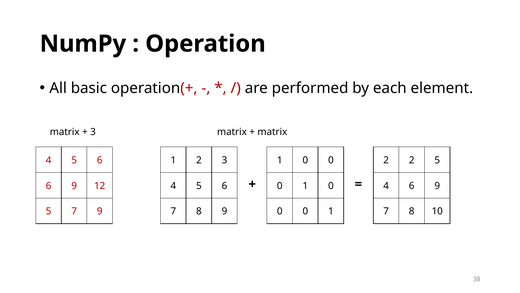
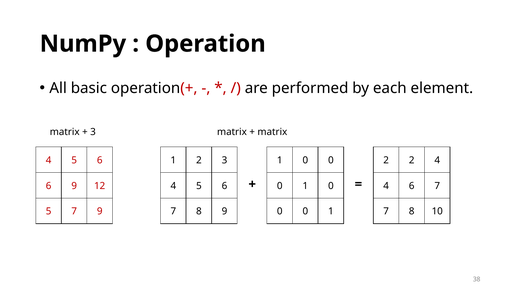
2 2 5: 5 -> 4 (437, 160)
4 6 9: 9 -> 7 (437, 185)
